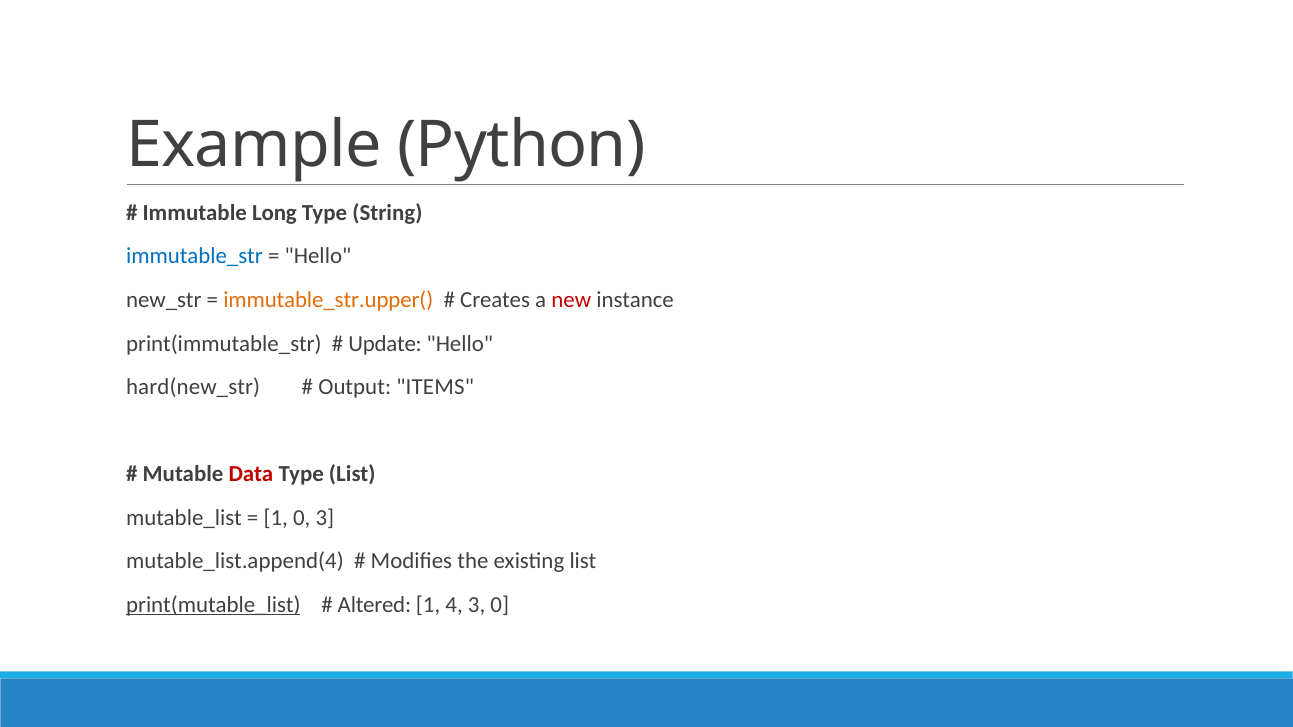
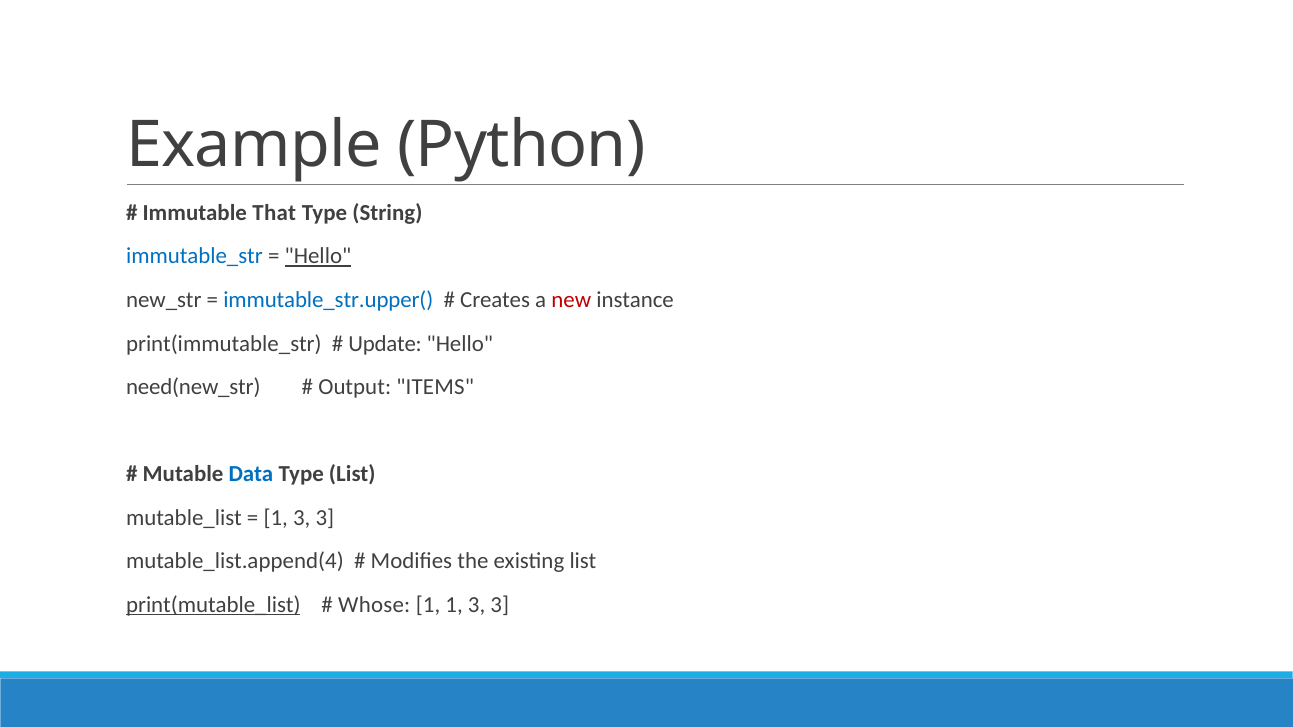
Long: Long -> That (274, 213)
Hello underline: none -> present (318, 256)
immutable_str.upper( colour: orange -> blue (328, 300)
hard(new_str: hard(new_str -> need(new_str (193, 387)
Data colour: red -> blue (251, 474)
0: 0 -> 3 (302, 518)
Altered: Altered -> Whose (374, 605)
1 4: 4 -> 1 (454, 605)
0: 0 -> 3 (500, 605)
